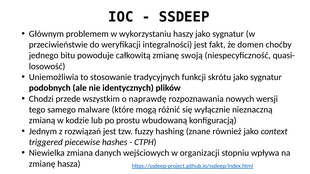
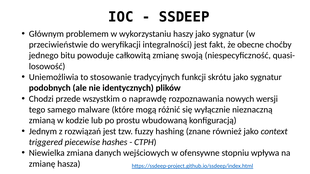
domen: domen -> obecne (251, 45)
organizacji: organizacji -> ofensywne (200, 153)
